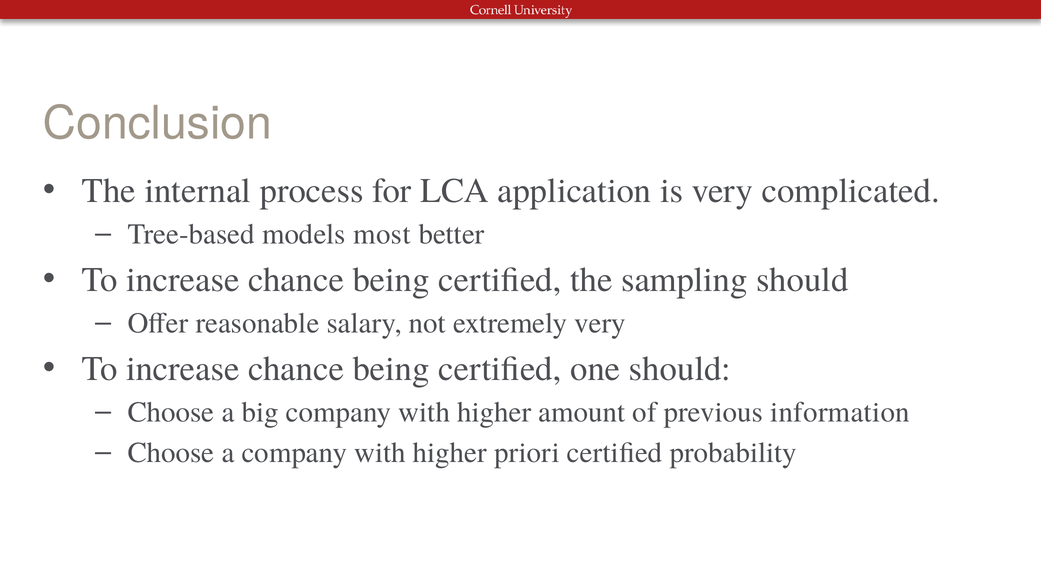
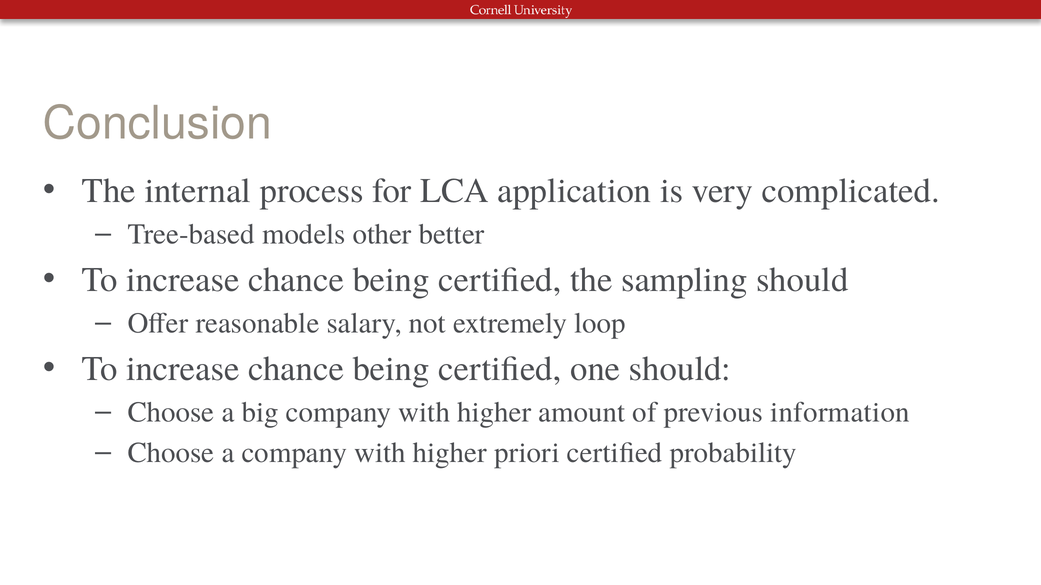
most: most -> other (382, 235)
extremely very: very -> loop (600, 324)
